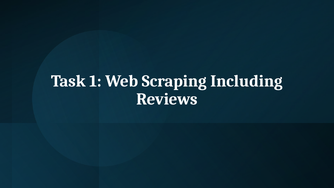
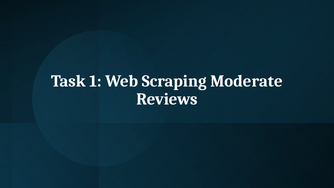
Including: Including -> Moderate (246, 81)
